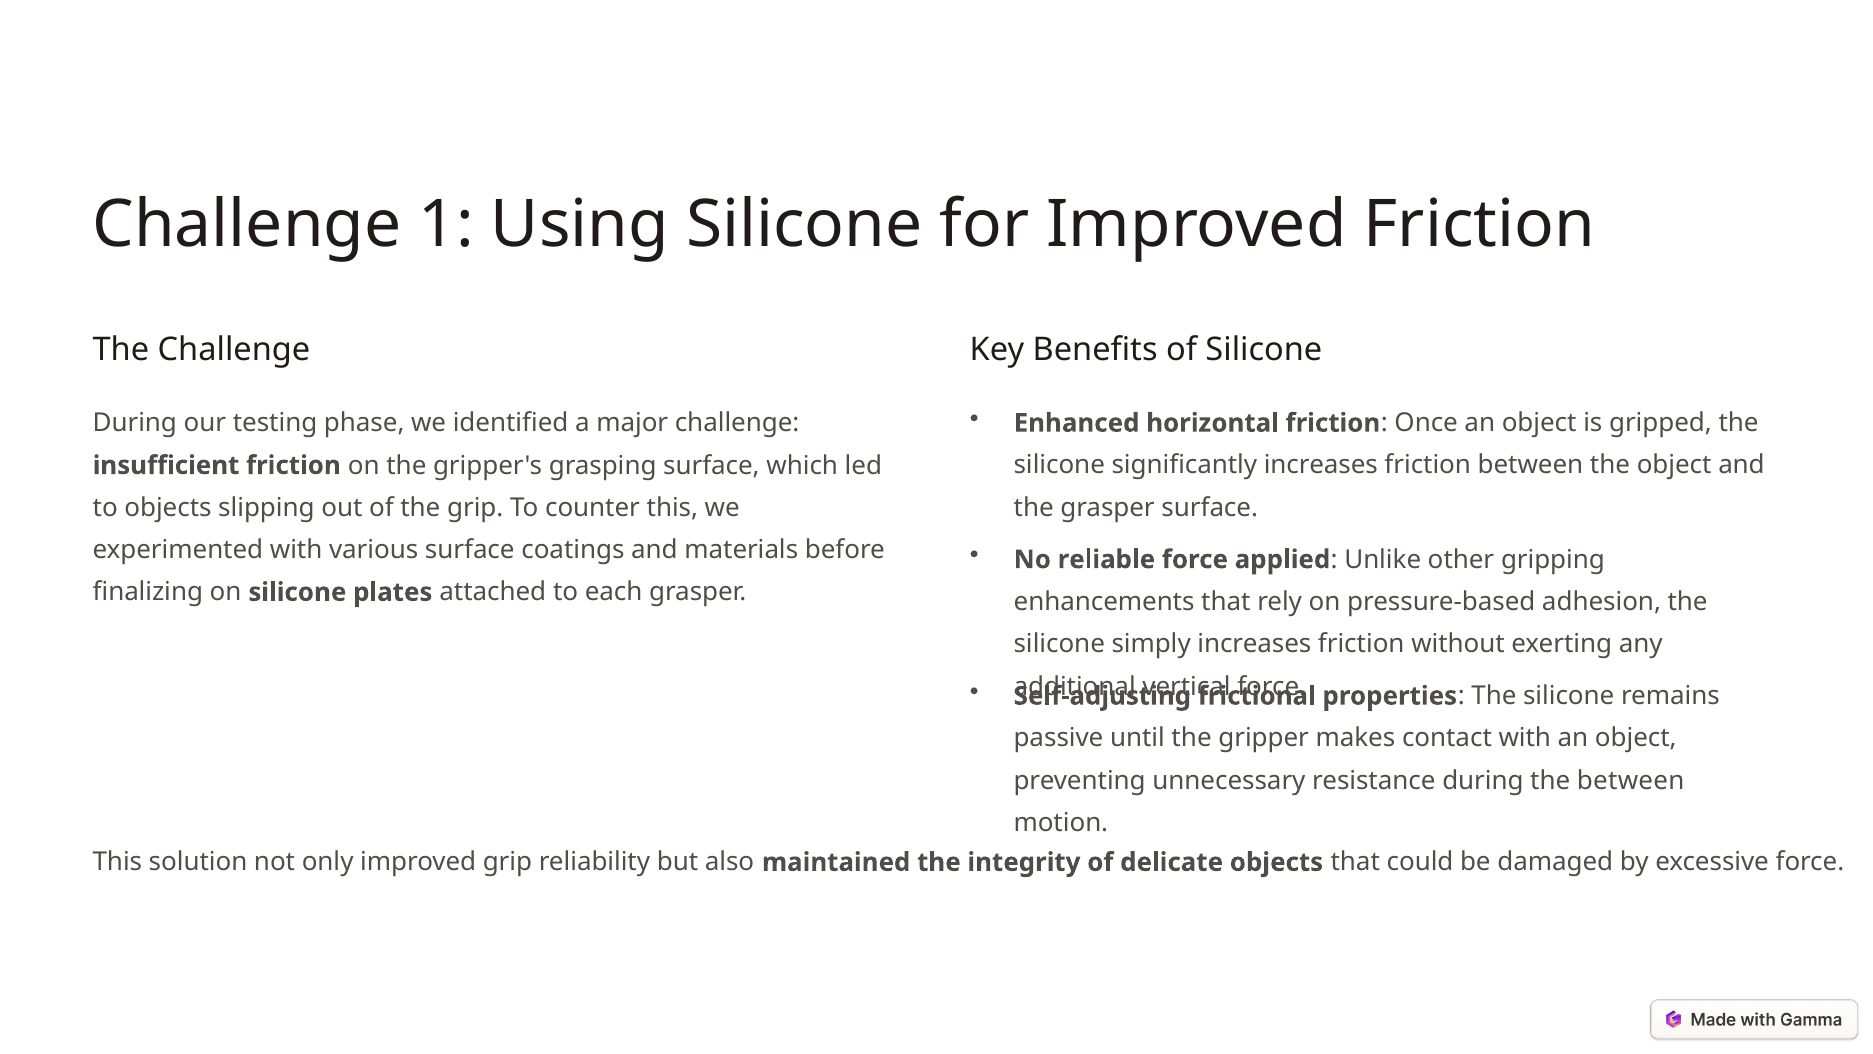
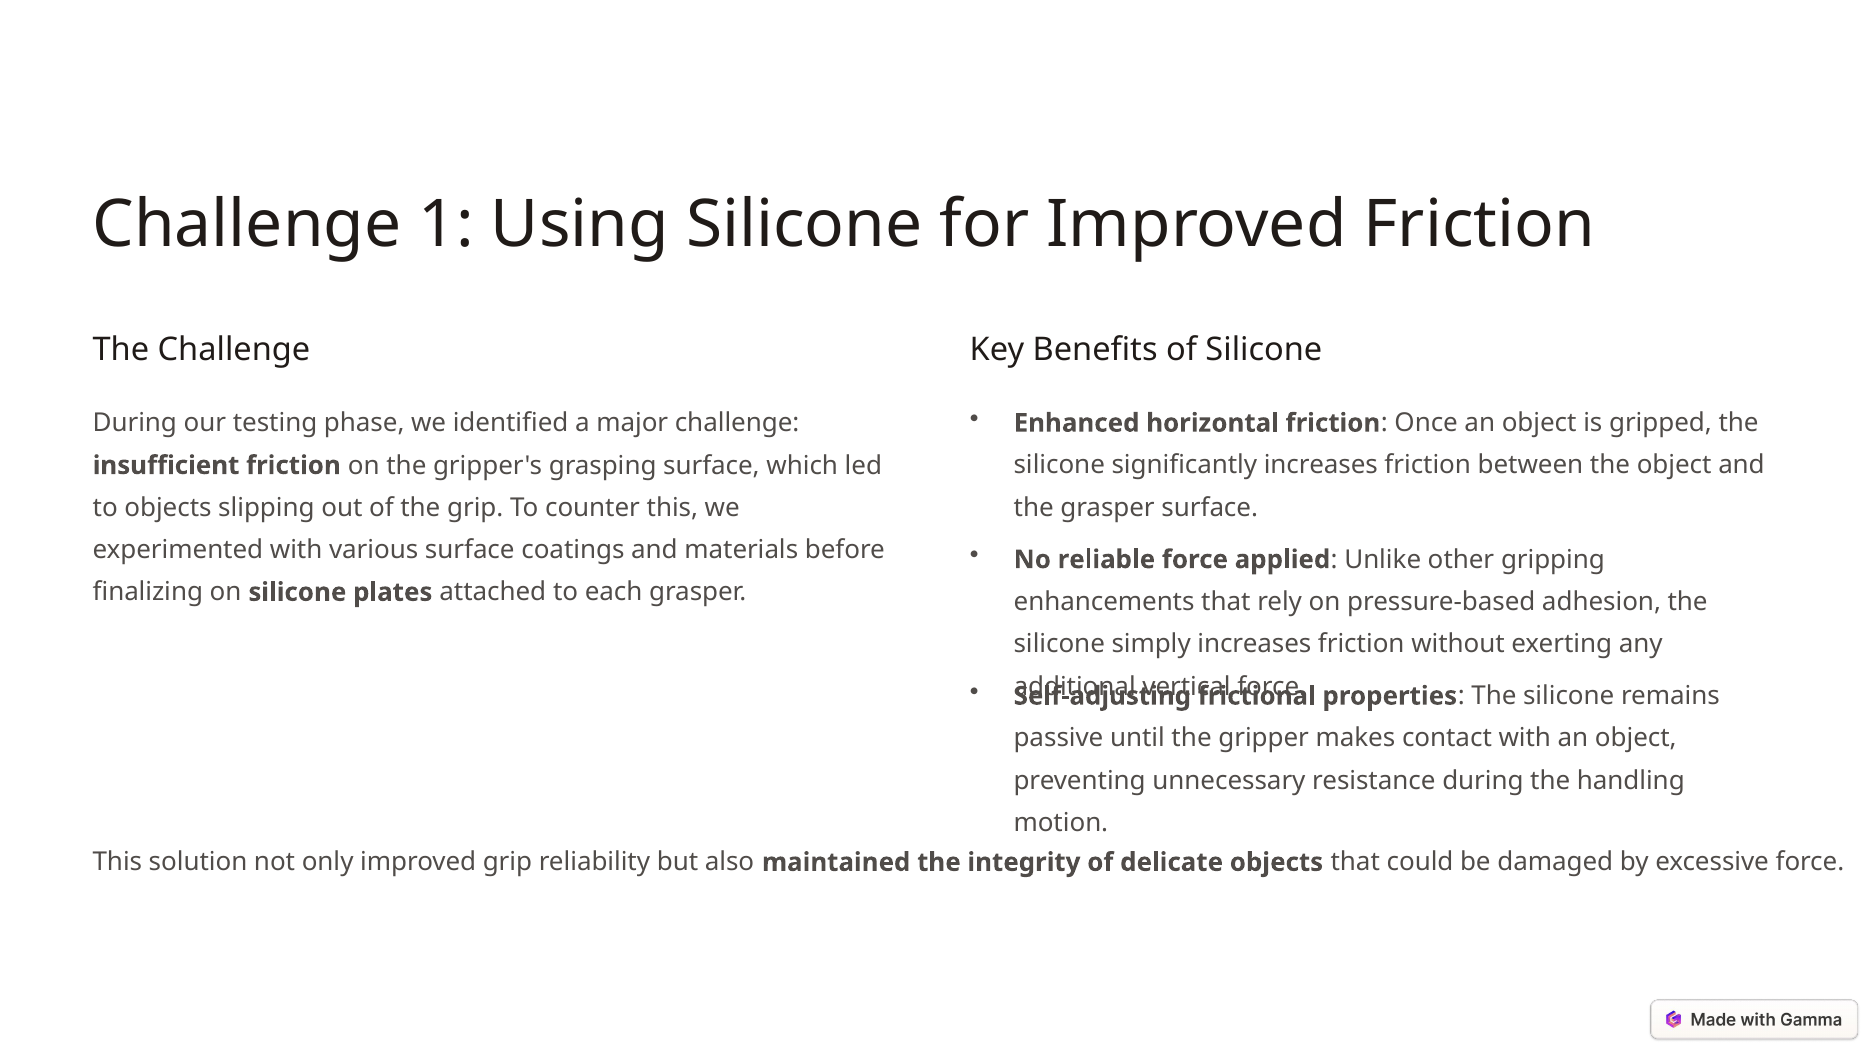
the between: between -> handling (1631, 780)
